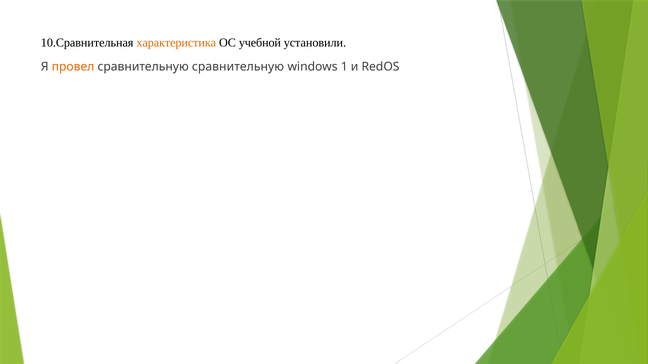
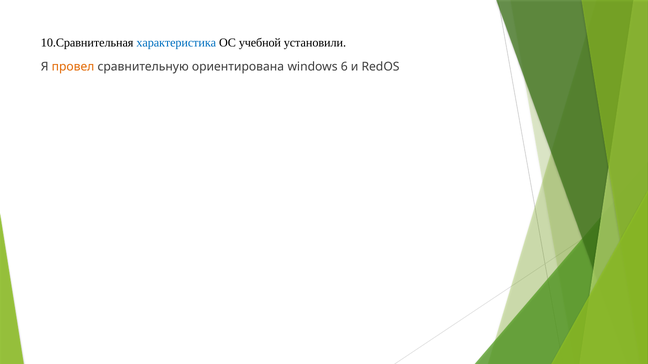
характеристика colour: orange -> blue (176, 43)
сравнительную сравнительную: сравнительную -> ориентирована (238, 67)
1: 1 -> 6 (344, 67)
